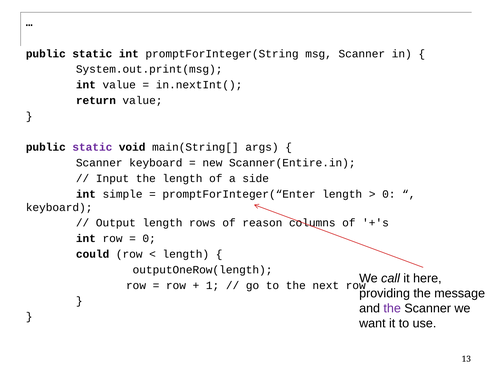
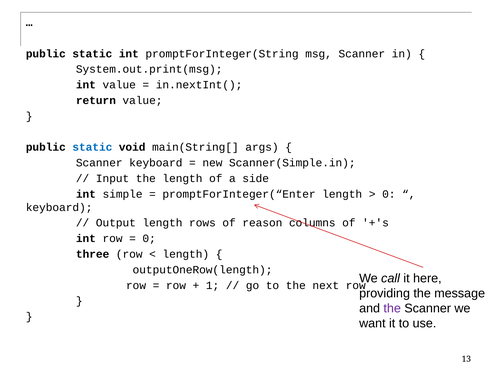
static colour: purple -> blue (92, 147)
Scanner(Entire.in: Scanner(Entire.in -> Scanner(Simple.in (292, 163)
could: could -> three (93, 254)
